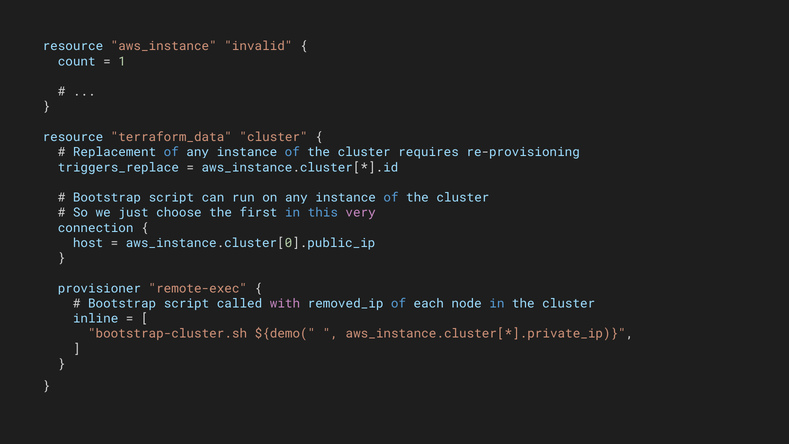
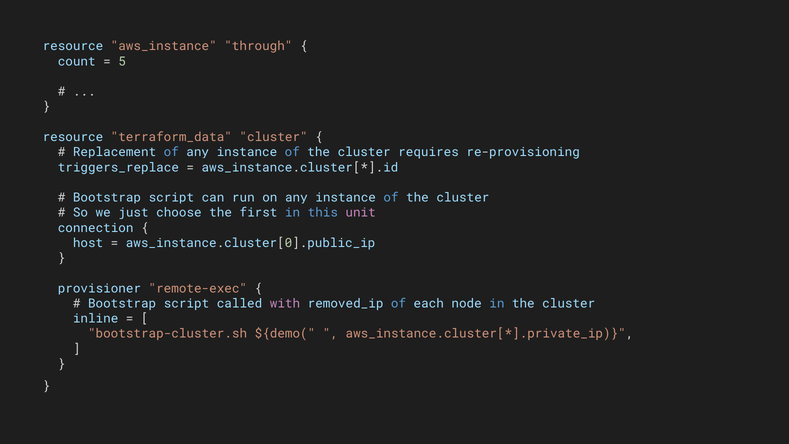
invalid: invalid -> through (258, 46)
1: 1 -> 5 (122, 61)
very: very -> unit (361, 213)
